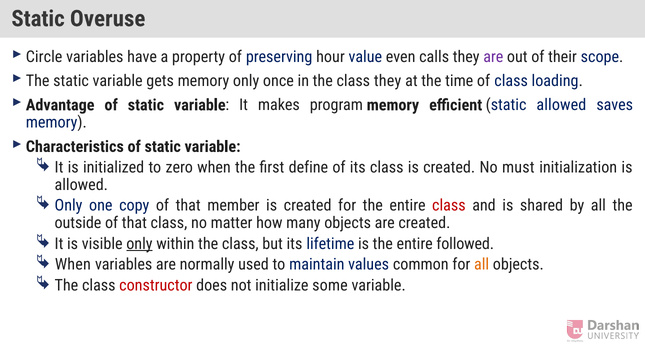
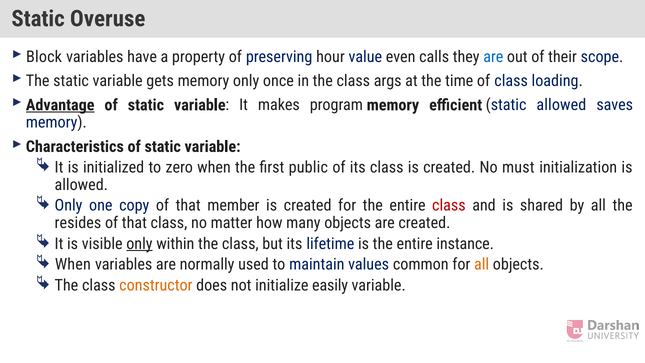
Circle: Circle -> Block (44, 57)
are colour: purple -> blue (493, 57)
class they: they -> args (388, 81)
Advantage underline: none -> present (60, 105)
define: define -> public (308, 167)
outside: outside -> resides (78, 223)
followed: followed -> instance (465, 244)
constructor colour: red -> orange (156, 285)
some: some -> easily (330, 285)
